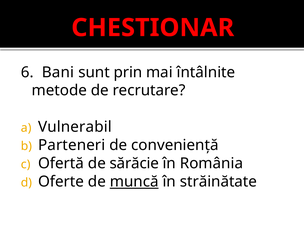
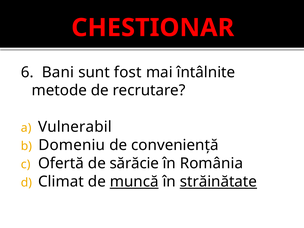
prin: prin -> fost (128, 72)
Parteneri: Parteneri -> Domeniu (72, 145)
Oferte: Oferte -> Climat (61, 182)
străinătate underline: none -> present (218, 182)
